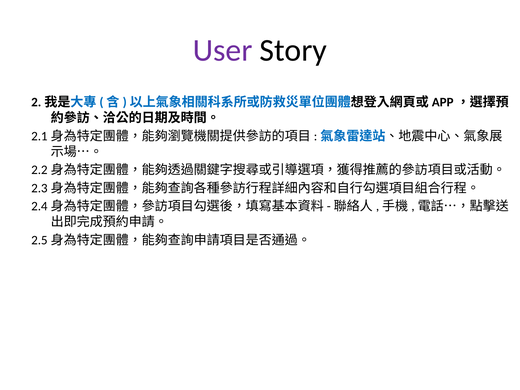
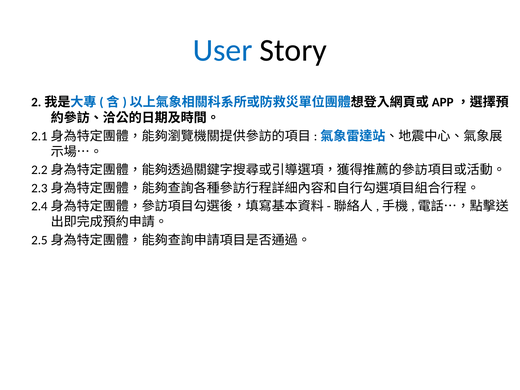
User colour: purple -> blue (223, 50)
